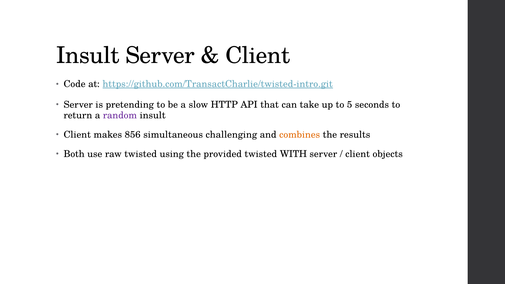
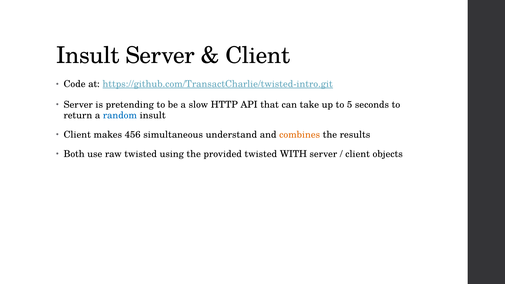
random colour: purple -> blue (120, 116)
856: 856 -> 456 (133, 135)
challenging: challenging -> understand (231, 135)
